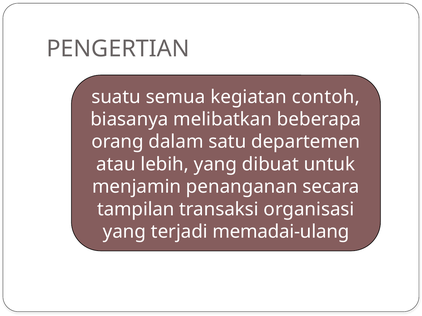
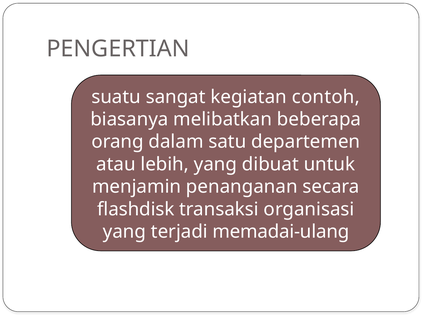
semua: semua -> sangat (176, 97)
tampilan: tampilan -> flashdisk (136, 210)
